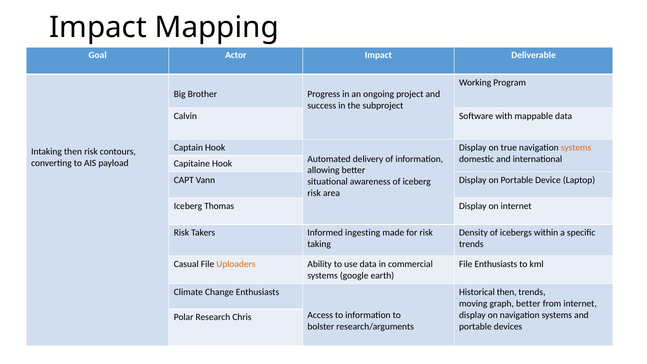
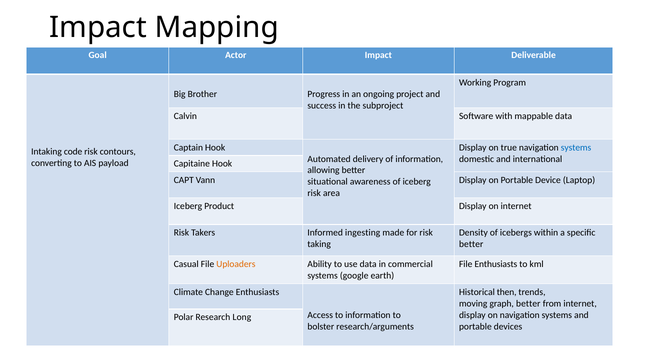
systems colour: orange -> blue (576, 147)
Intaking then: then -> code (73, 151)
Thomas: Thomas -> Product (219, 206)
trends: trends -> better (471, 244)
Chris: Chris -> Long (242, 317)
